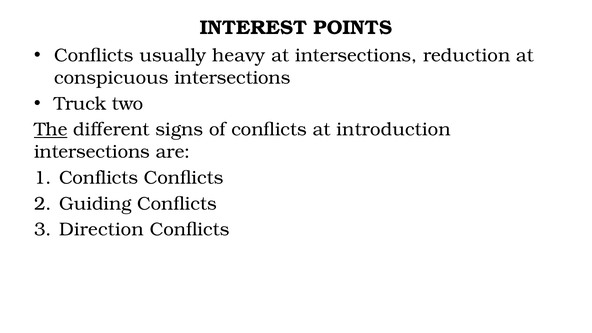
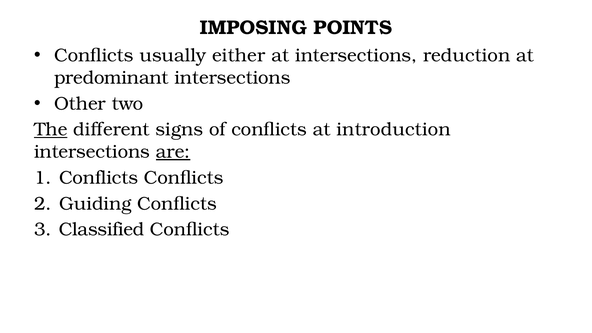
INTEREST: INTEREST -> IMPOSING (253, 28)
heavy: heavy -> either (239, 56)
conspicuous: conspicuous -> predominant (111, 78)
Truck: Truck -> Other (80, 104)
are underline: none -> present (173, 152)
Direction: Direction -> Classified (102, 229)
